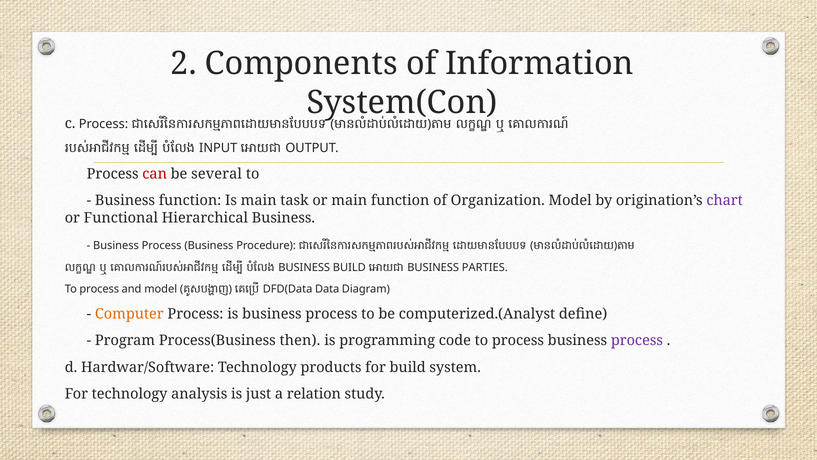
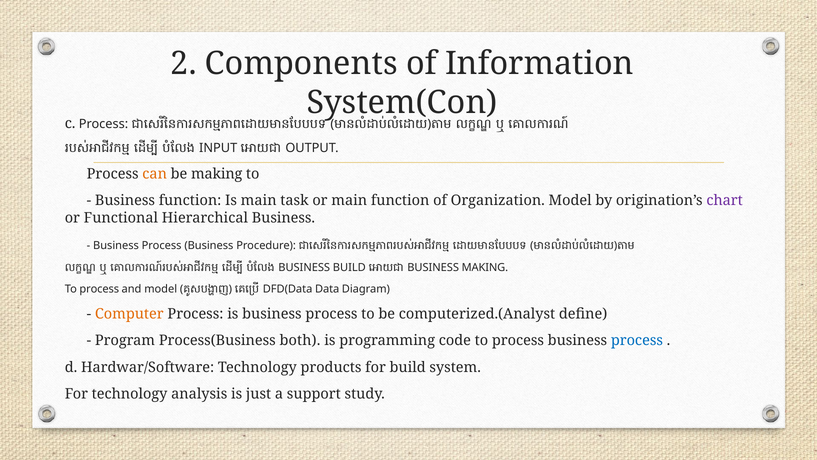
can colour: red -> orange (155, 174)
be several: several -> making (217, 174)
PARTIES: PARTIES -> MAKING (485, 268)
then: then -> both (300, 340)
process colour: purple -> blue (637, 340)
relation: relation -> support (314, 393)
